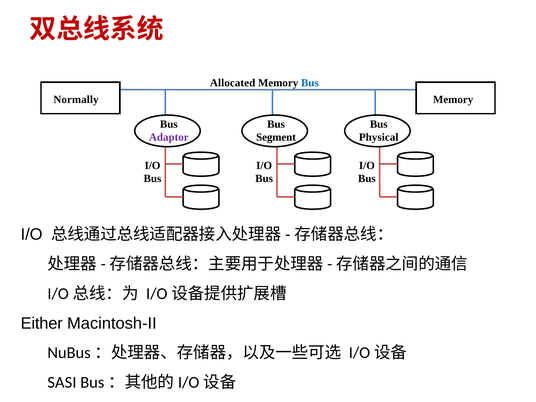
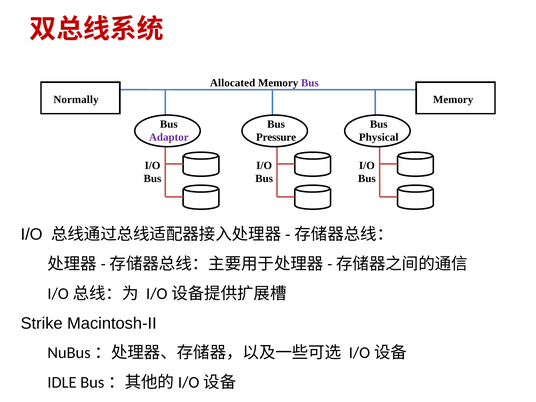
Bus colour: blue -> purple (310, 83)
Segment: Segment -> Pressure (276, 137)
Either: Either -> Strike (42, 323)
SASI: SASI -> IDLE (62, 383)
